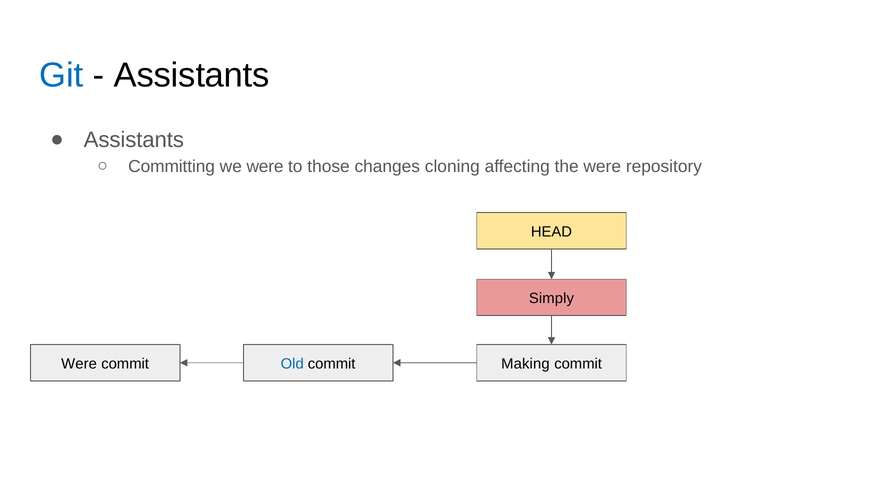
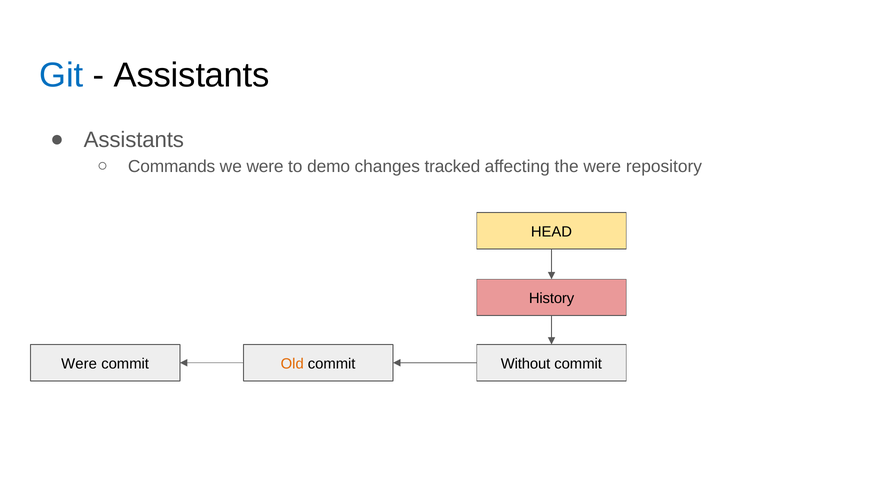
Committing: Committing -> Commands (172, 166)
those: those -> demo (329, 166)
cloning: cloning -> tracked (452, 166)
Simply: Simply -> History (552, 298)
Old colour: blue -> orange (292, 364)
Making: Making -> Without (526, 363)
